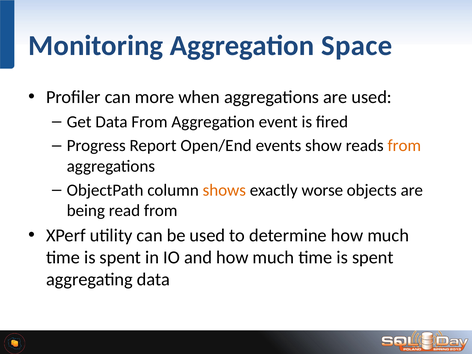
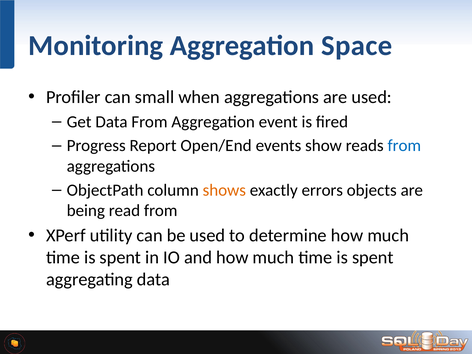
more: more -> small (155, 97)
from colour: orange -> blue (404, 146)
worse: worse -> errors (322, 190)
